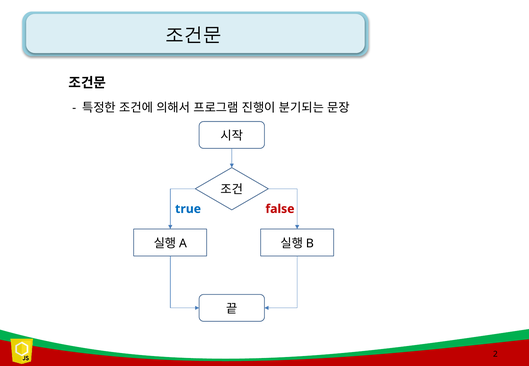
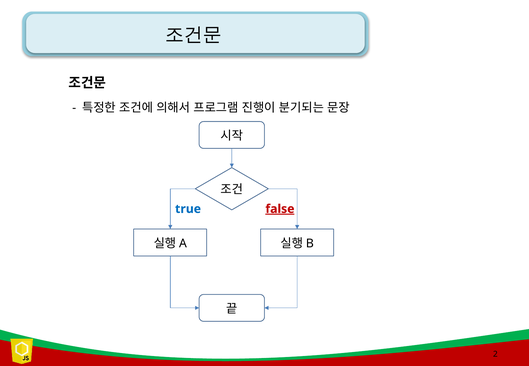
false underline: none -> present (280, 209)
